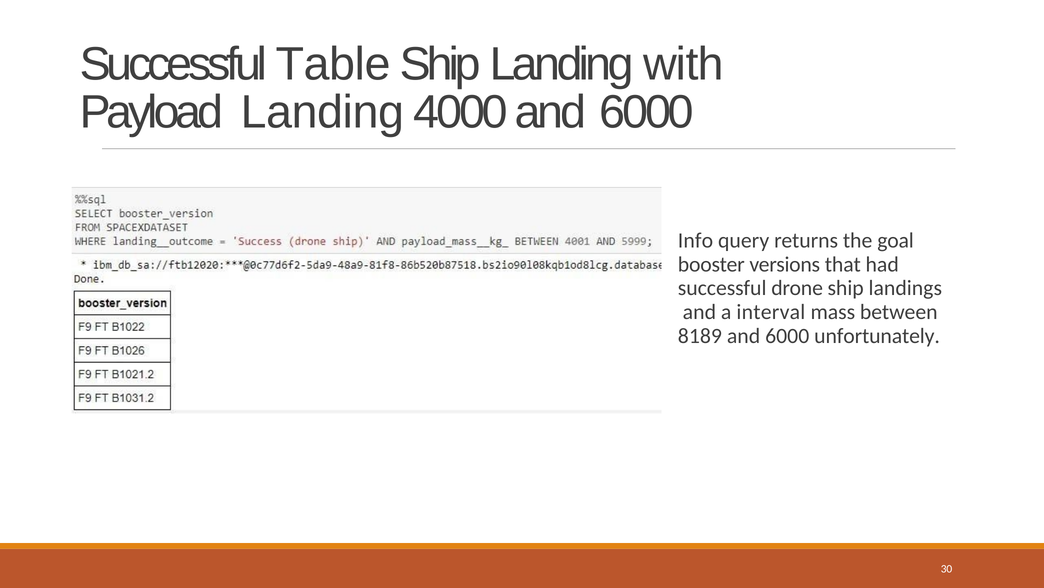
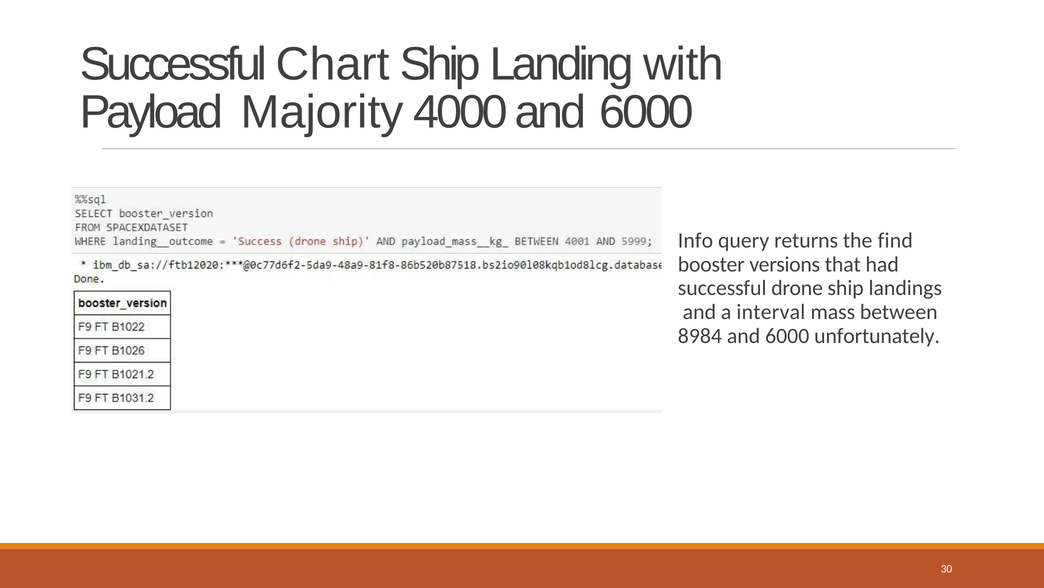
Table: Table -> Chart (333, 64)
Payload Landing: Landing -> Majority (322, 112)
goal: goal -> find (895, 240)
8189: 8189 -> 8984 (700, 335)
